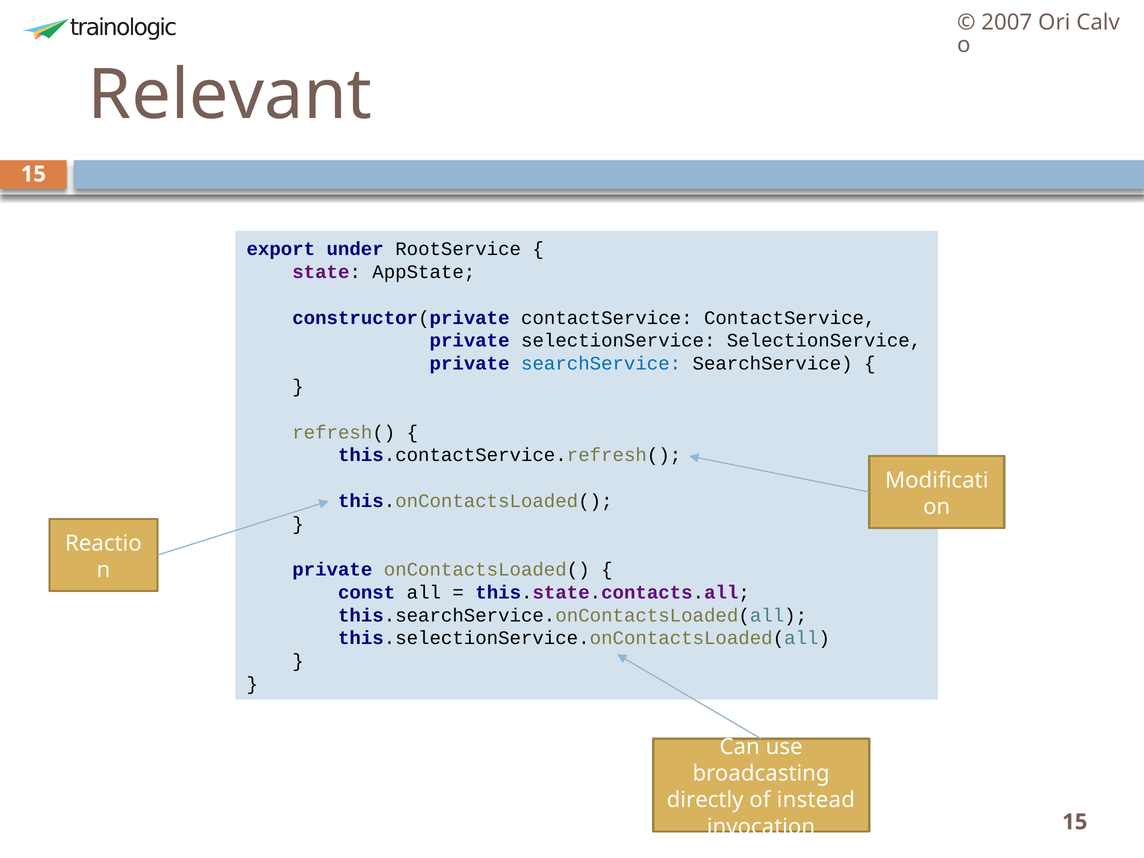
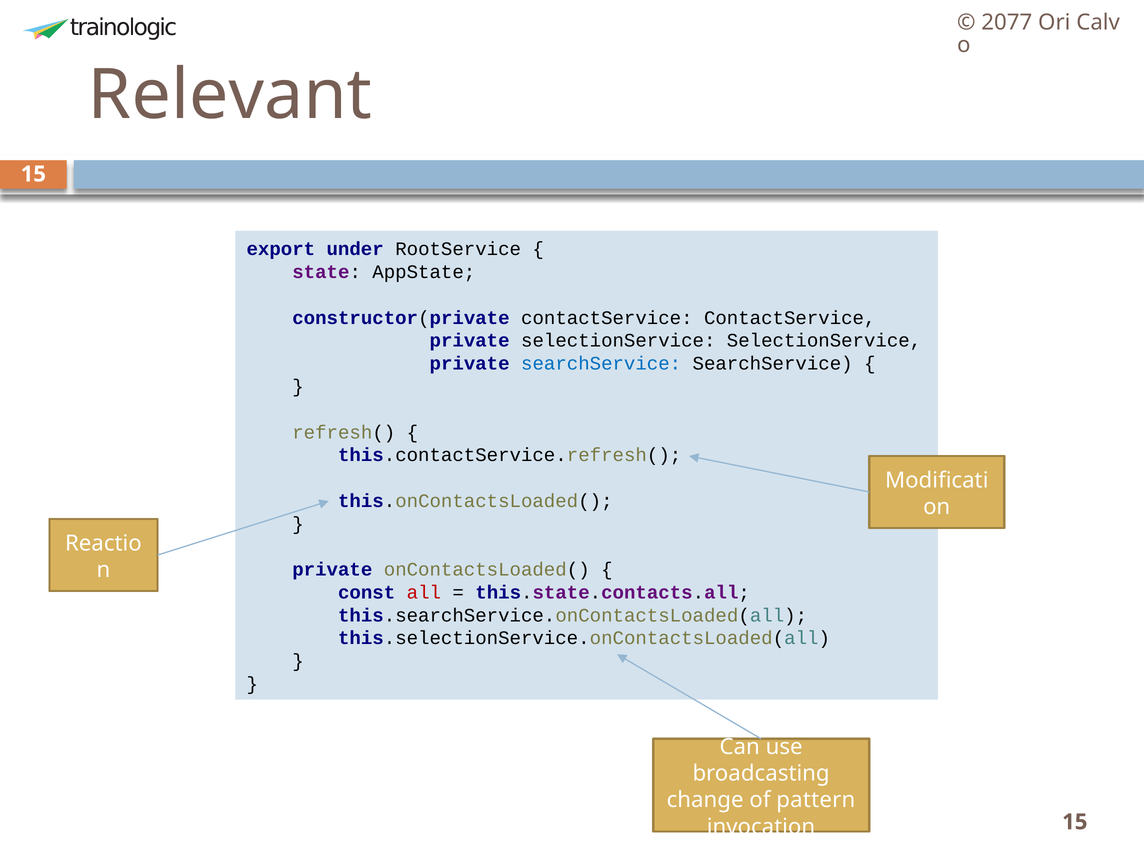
2007: 2007 -> 2077 (1007, 23)
all colour: black -> red (424, 592)
directly: directly -> change (705, 800)
instead: instead -> pattern (816, 800)
